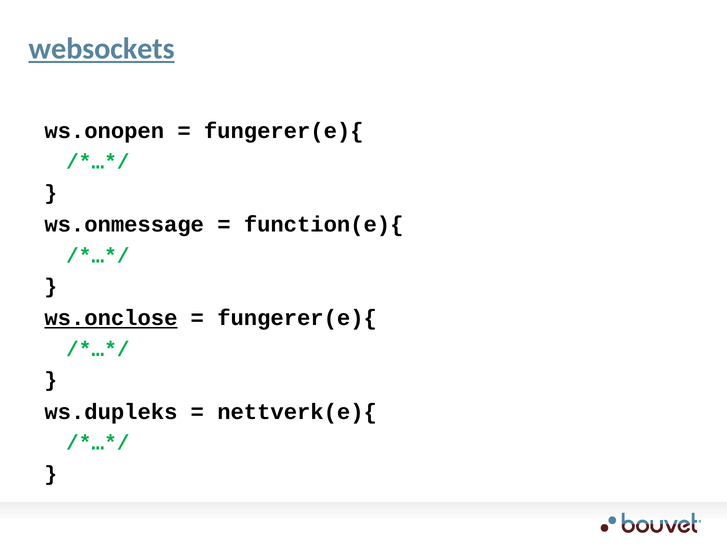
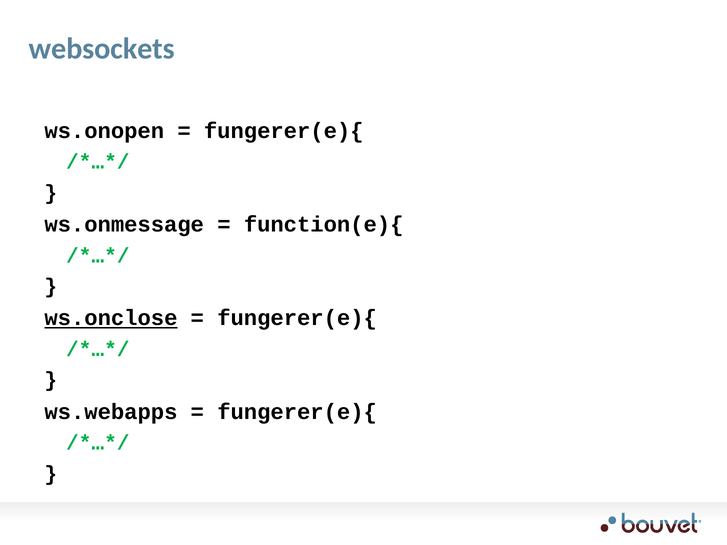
websockets underline: present -> none (102, 49)
ws.dupleks: ws.dupleks -> ws.webapps (111, 412)
nettverk(e){: nettverk(e){ -> fungerer(e){ (297, 412)
